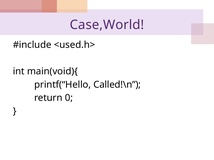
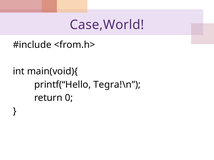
<used.h>: <used.h> -> <from.h> (75, 45)
Called!\n: Called!\n -> Tegra!\n (117, 85)
